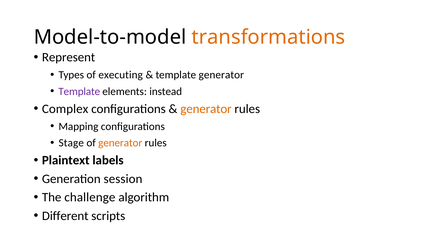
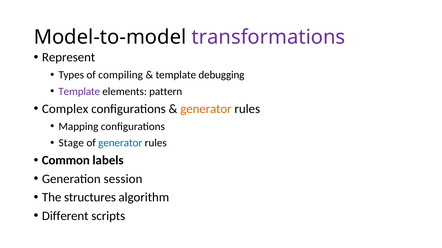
transformations colour: orange -> purple (268, 37)
executing: executing -> compiling (121, 75)
template generator: generator -> debugging (221, 75)
instead: instead -> pattern (166, 92)
generator colour: orange -> blue (120, 143)
Plaintext: Plaintext -> Common (66, 161)
challenge: challenge -> structures (90, 198)
